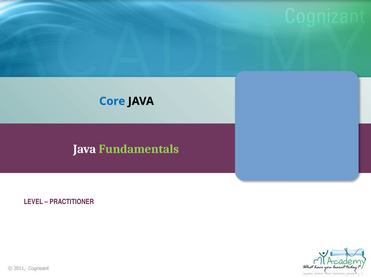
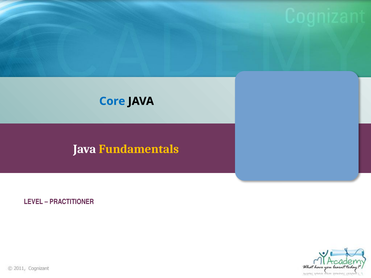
Fundamentals colour: light green -> yellow (139, 149)
